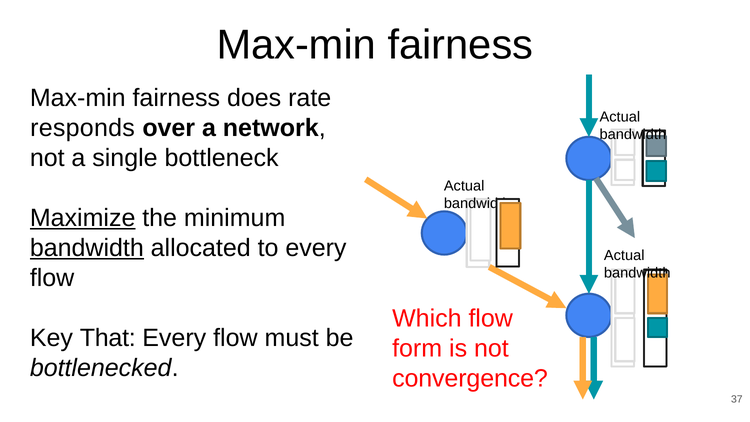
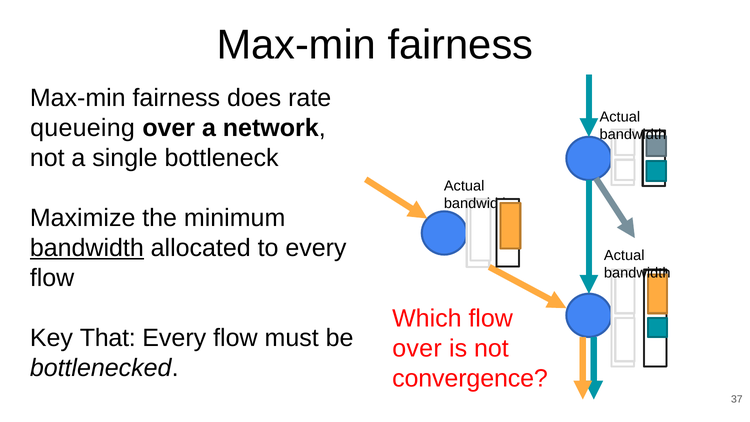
responds: responds -> queueing (83, 128)
Maximize underline: present -> none (83, 218)
form: form -> over (417, 348)
